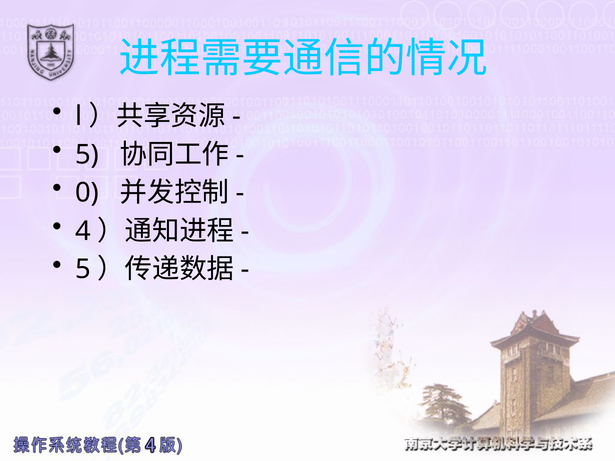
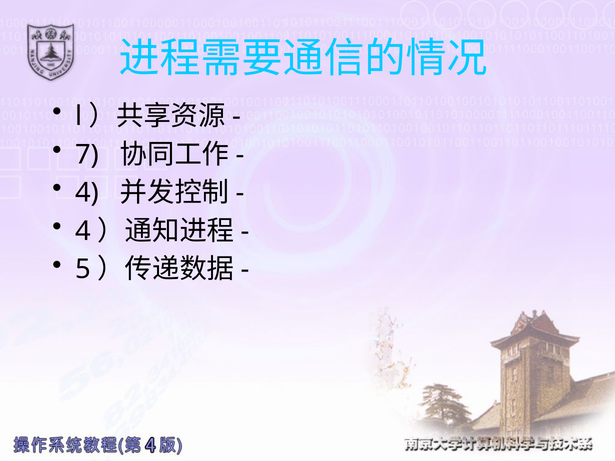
5: 5 -> 7 (87, 155)
0: 0 -> 4 (87, 193)
